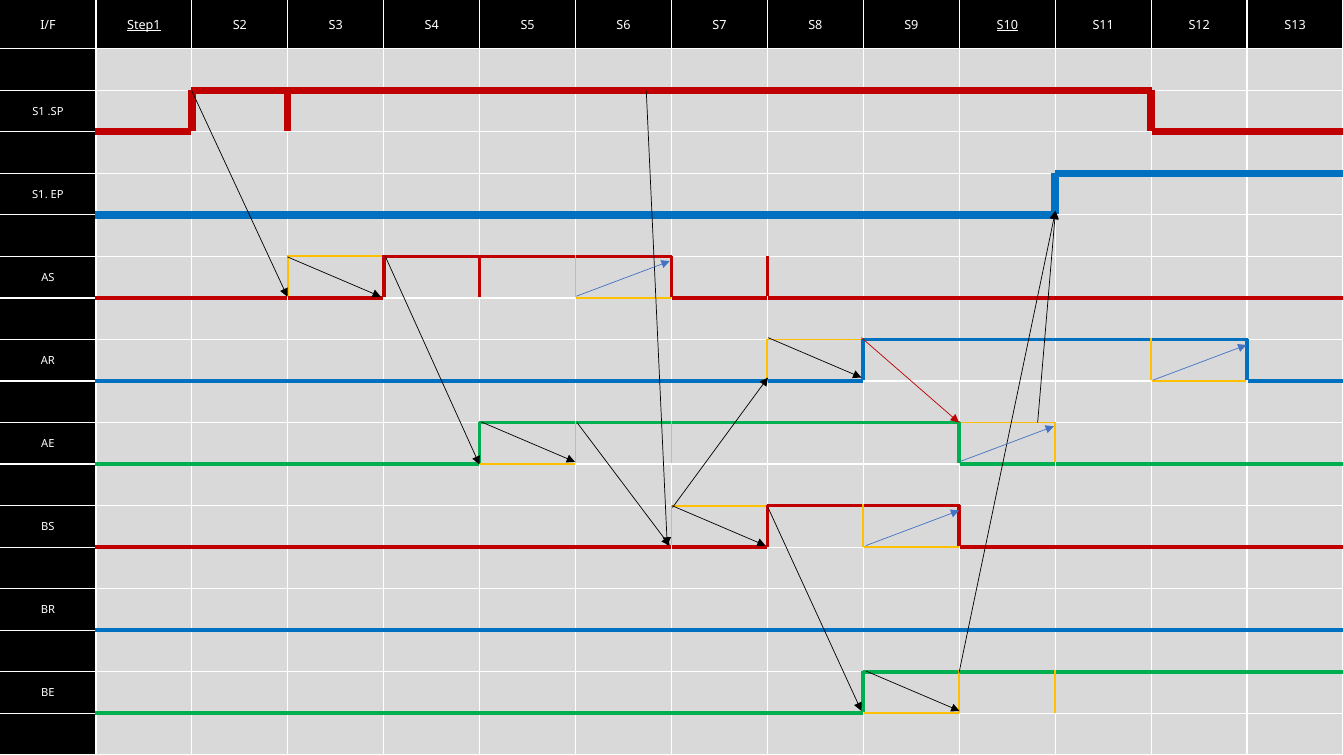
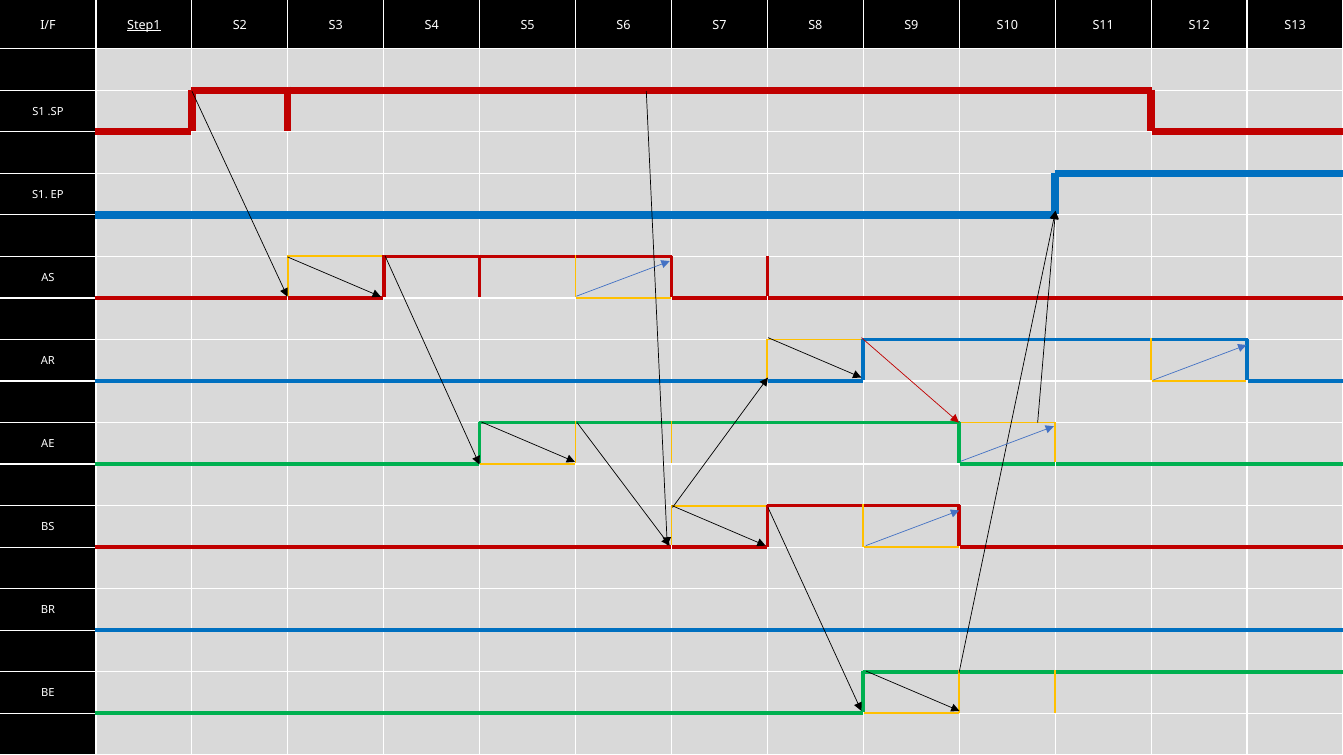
S10 underline: present -> none (1007, 25)
